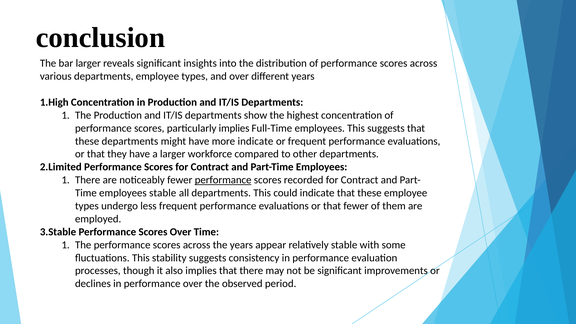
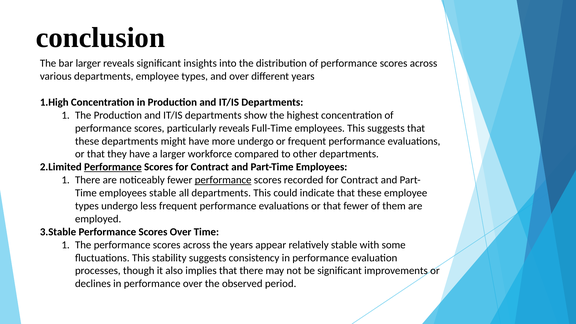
particularly implies: implies -> reveals (234, 128)
more indicate: indicate -> undergo (256, 141)
Performance underline: none -> present (113, 167)
